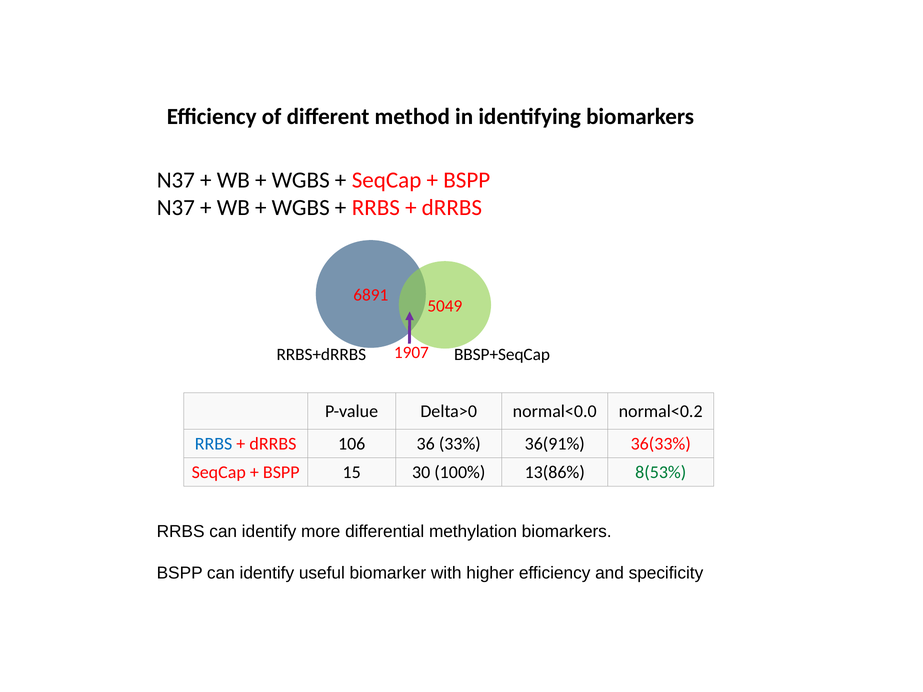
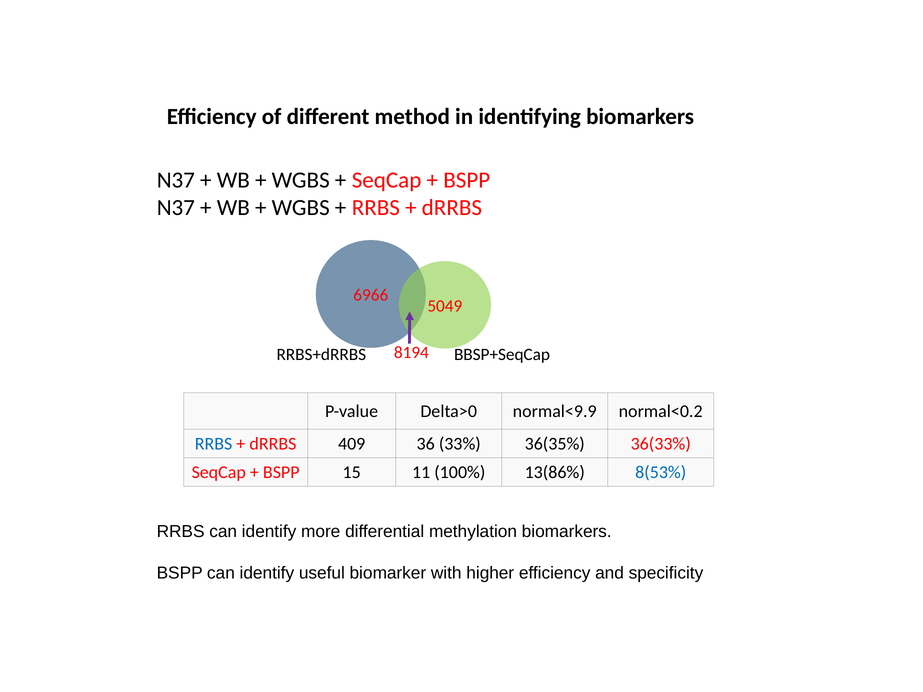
6891: 6891 -> 6966 (371, 295)
1907: 1907 -> 8194 (411, 353)
normal<0.0: normal<0.0 -> normal<9.9 (555, 411)
106: 106 -> 409 (352, 444)
36(91%: 36(91% -> 36(35% (555, 444)
30: 30 -> 11 (421, 472)
8(53% colour: green -> blue (661, 472)
